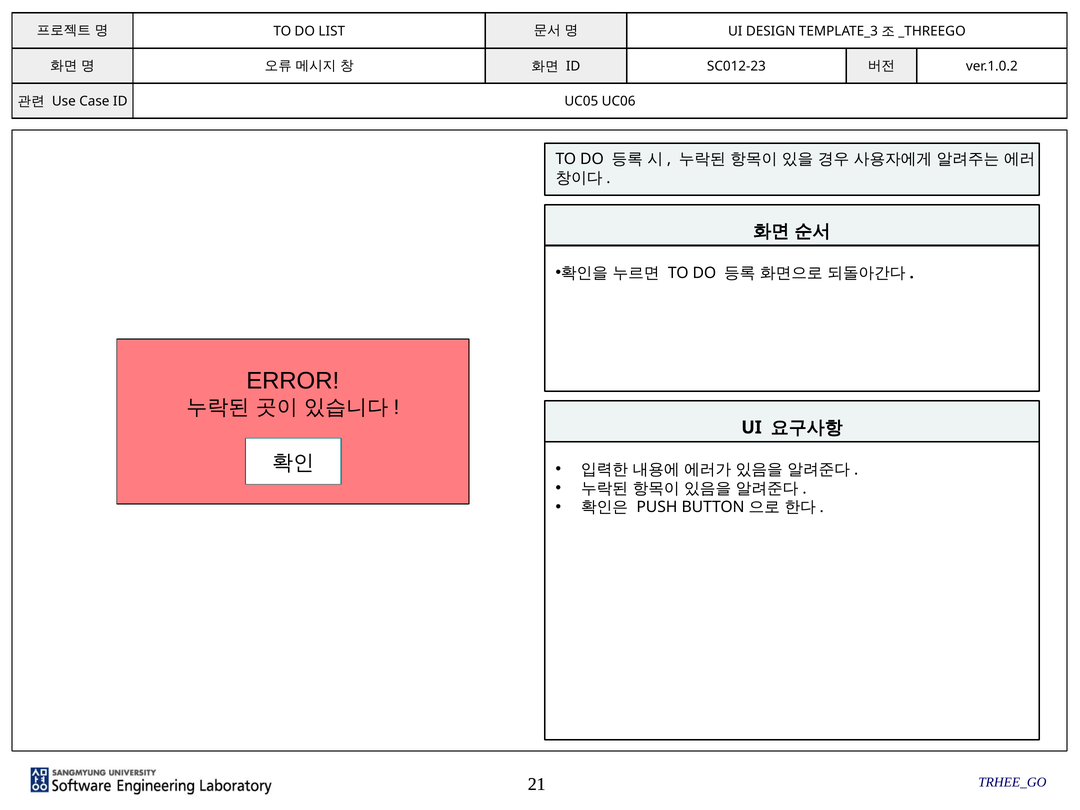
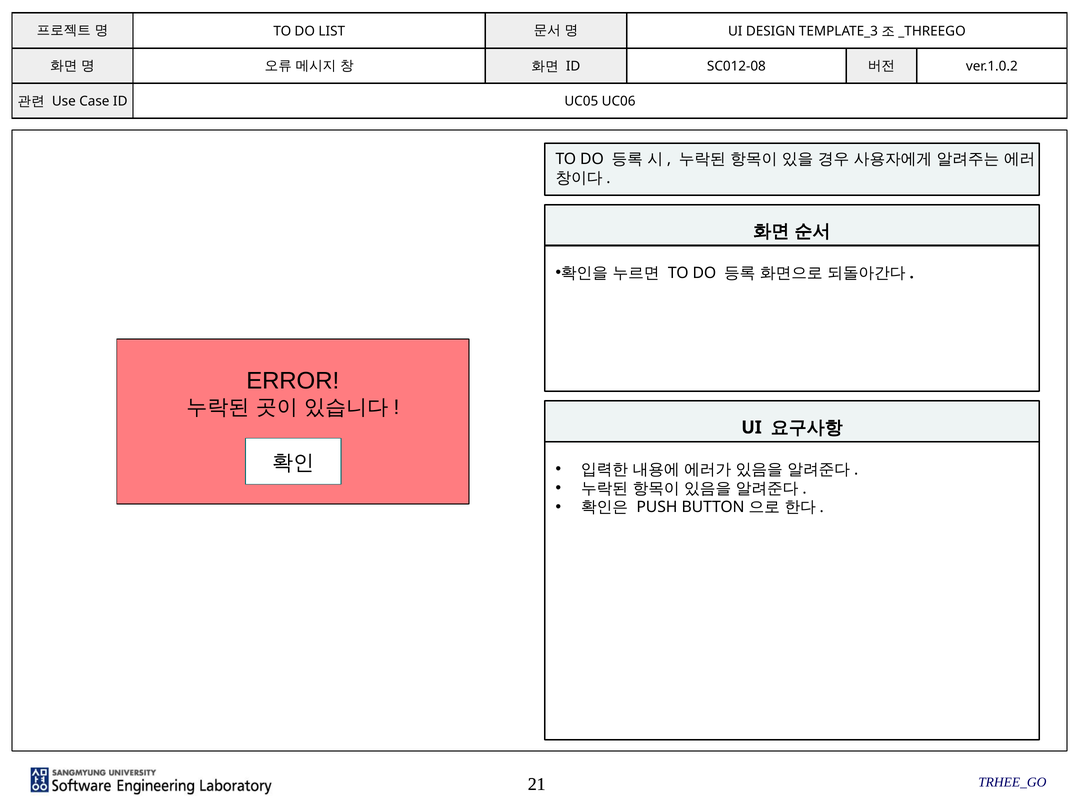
SC012-23: SC012-23 -> SC012-08 (736, 66)
